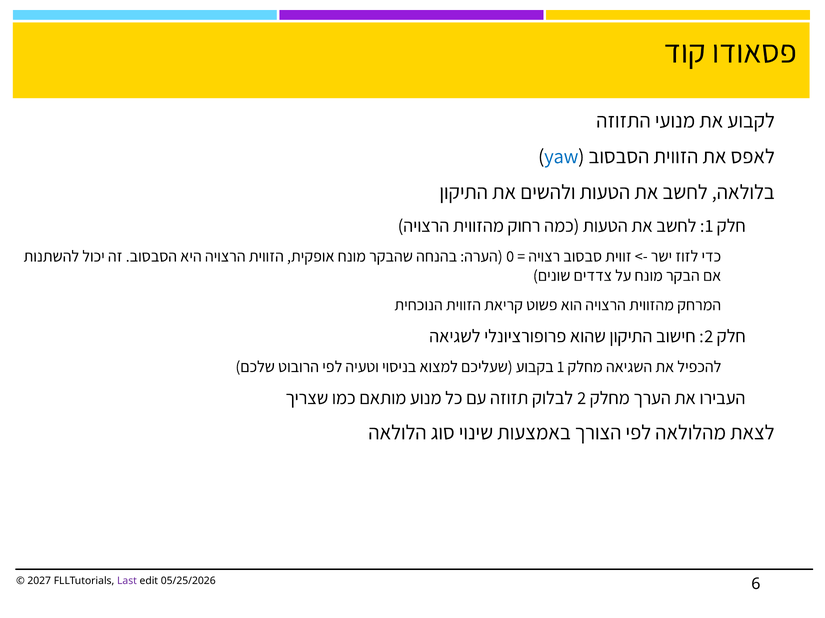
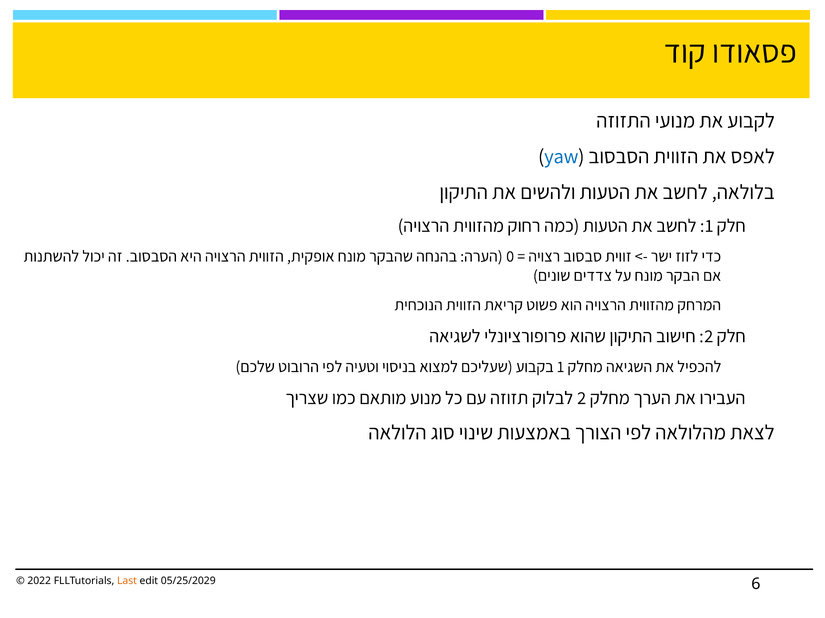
2027: 2027 -> 2022 (39, 581)
Last colour: purple -> orange (127, 581)
05/25/2026: 05/25/2026 -> 05/25/2029 (188, 581)
